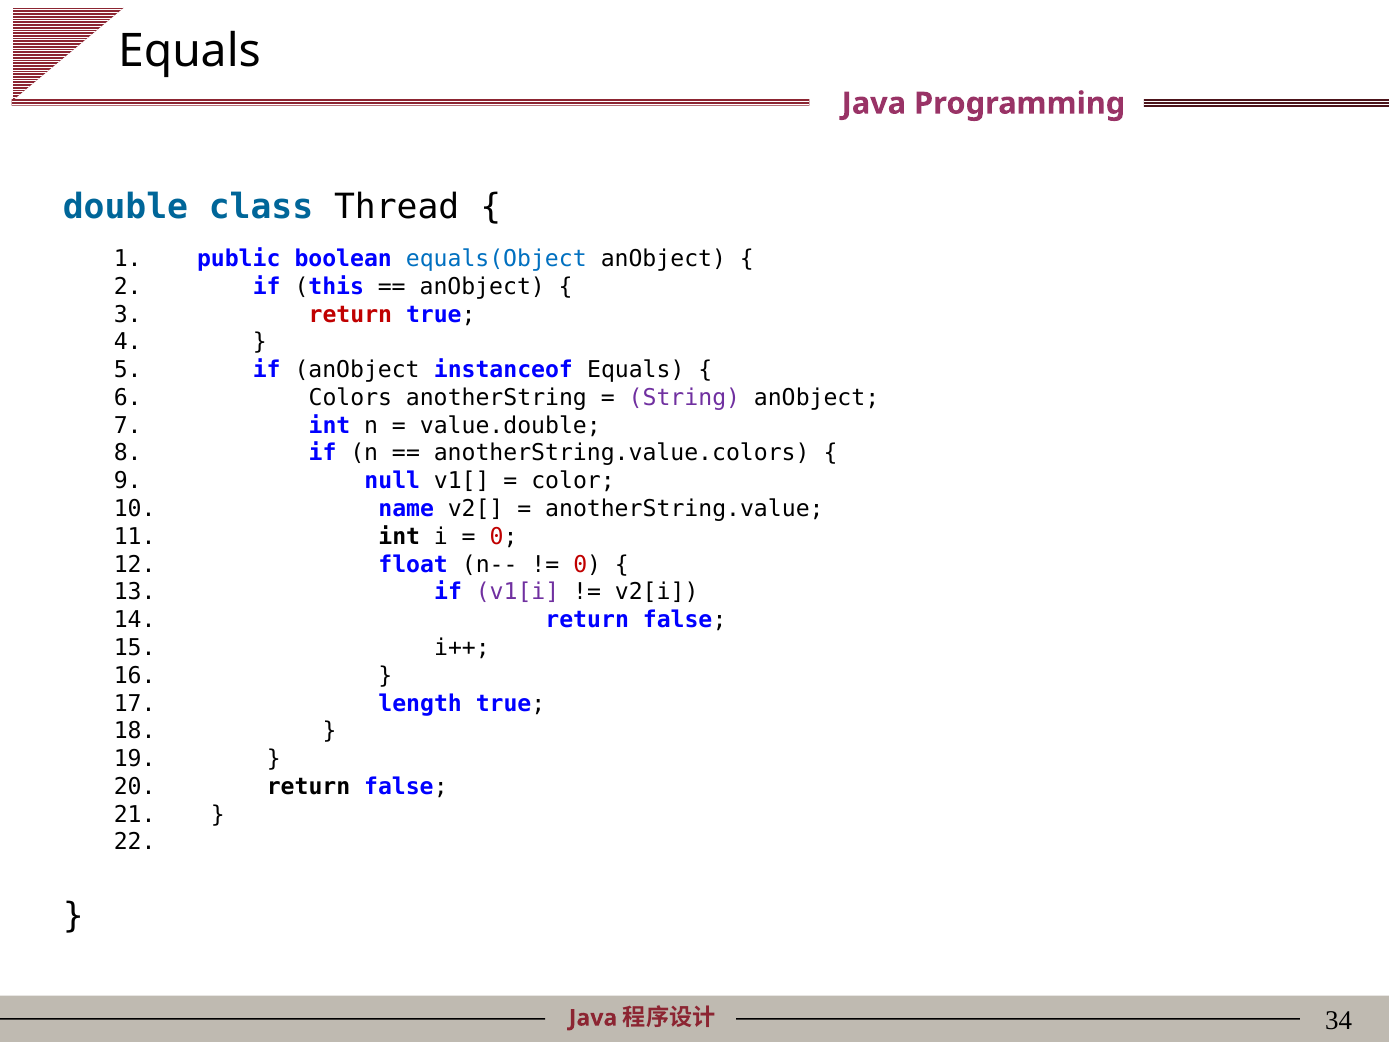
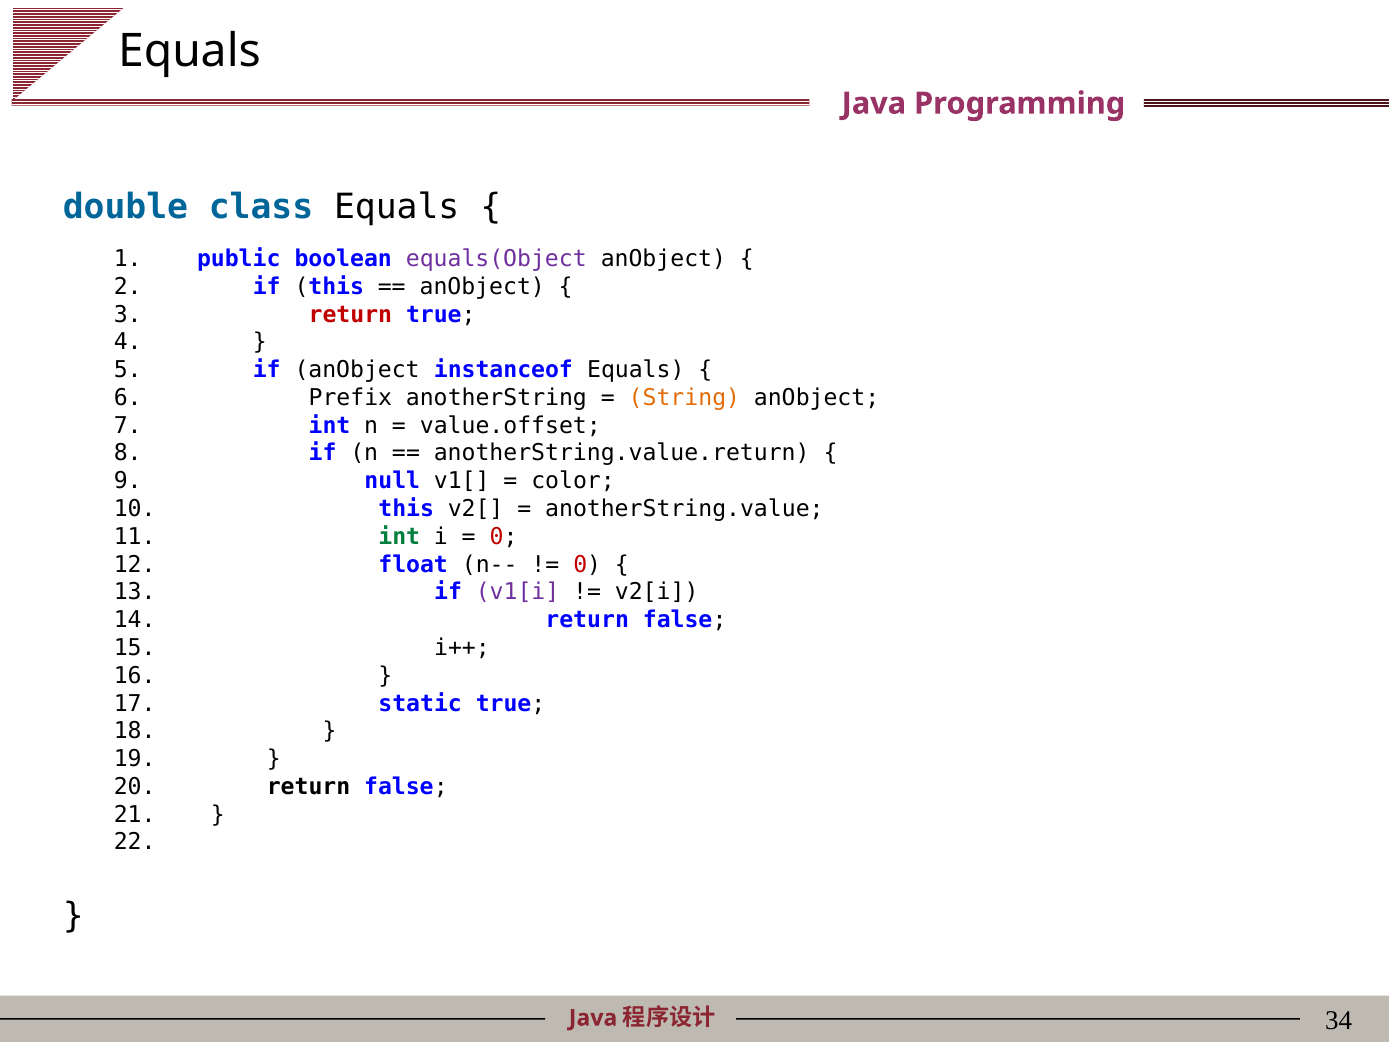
class Thread: Thread -> Equals (397, 207)
equals(Object colour: blue -> purple (496, 259)
Colors: Colors -> Prefix (350, 398)
String colour: purple -> orange (684, 398)
value.double: value.double -> value.offset (510, 425)
anotherString.value.colors: anotherString.value.colors -> anotherString.value.return (622, 453)
name: name -> this (406, 509)
int colour: black -> green (399, 537)
length: length -> static (420, 703)
